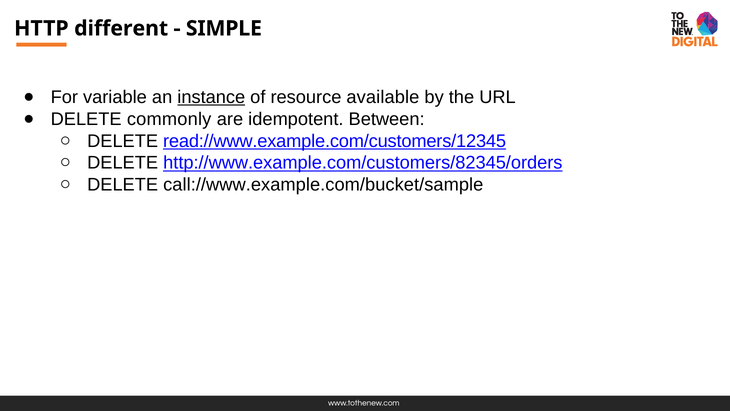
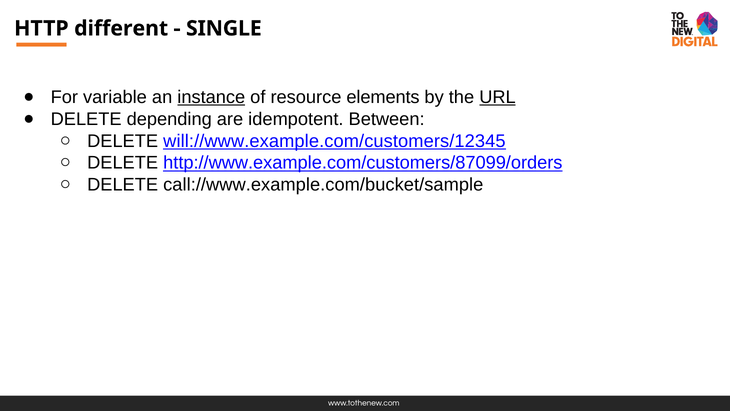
SIMPLE: SIMPLE -> SINGLE (224, 28)
available: available -> elements (383, 97)
URL underline: none -> present (497, 97)
commonly: commonly -> depending (169, 119)
read://www.example.com/customers/12345: read://www.example.com/customers/12345 -> will://www.example.com/customers/12345 (334, 141)
http://www.example.com/customers/82345/orders: http://www.example.com/customers/82345/orders -> http://www.example.com/customers/87099/orders (363, 163)
